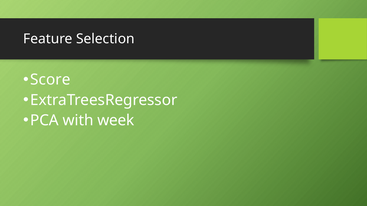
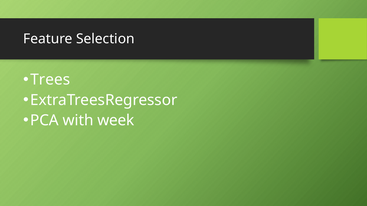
Score: Score -> Trees (50, 80)
